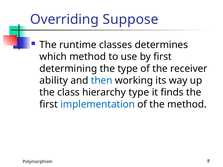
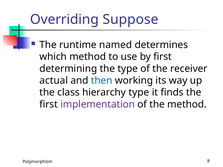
classes: classes -> named (116, 45)
ability: ability -> actual (54, 81)
implementation colour: blue -> purple (98, 104)
